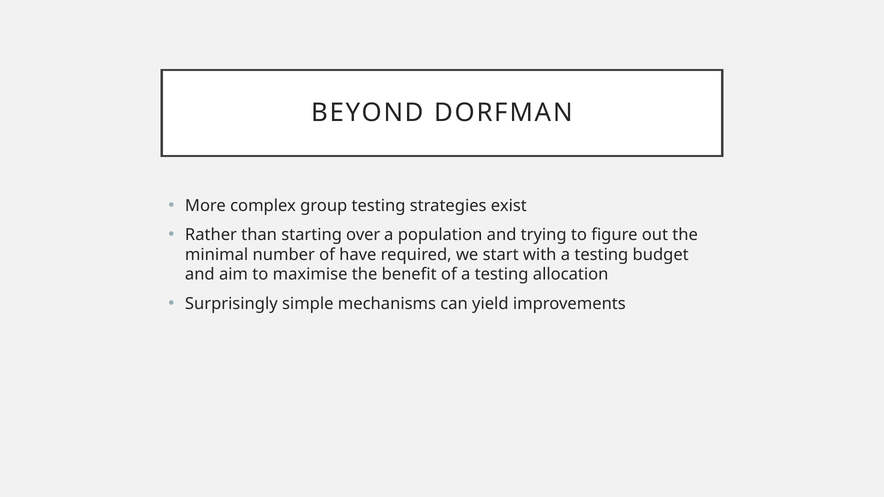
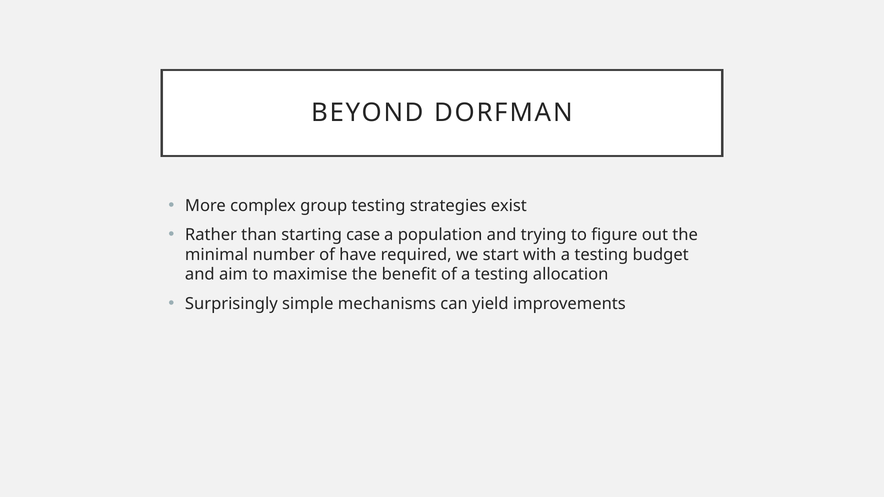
over: over -> case (363, 235)
